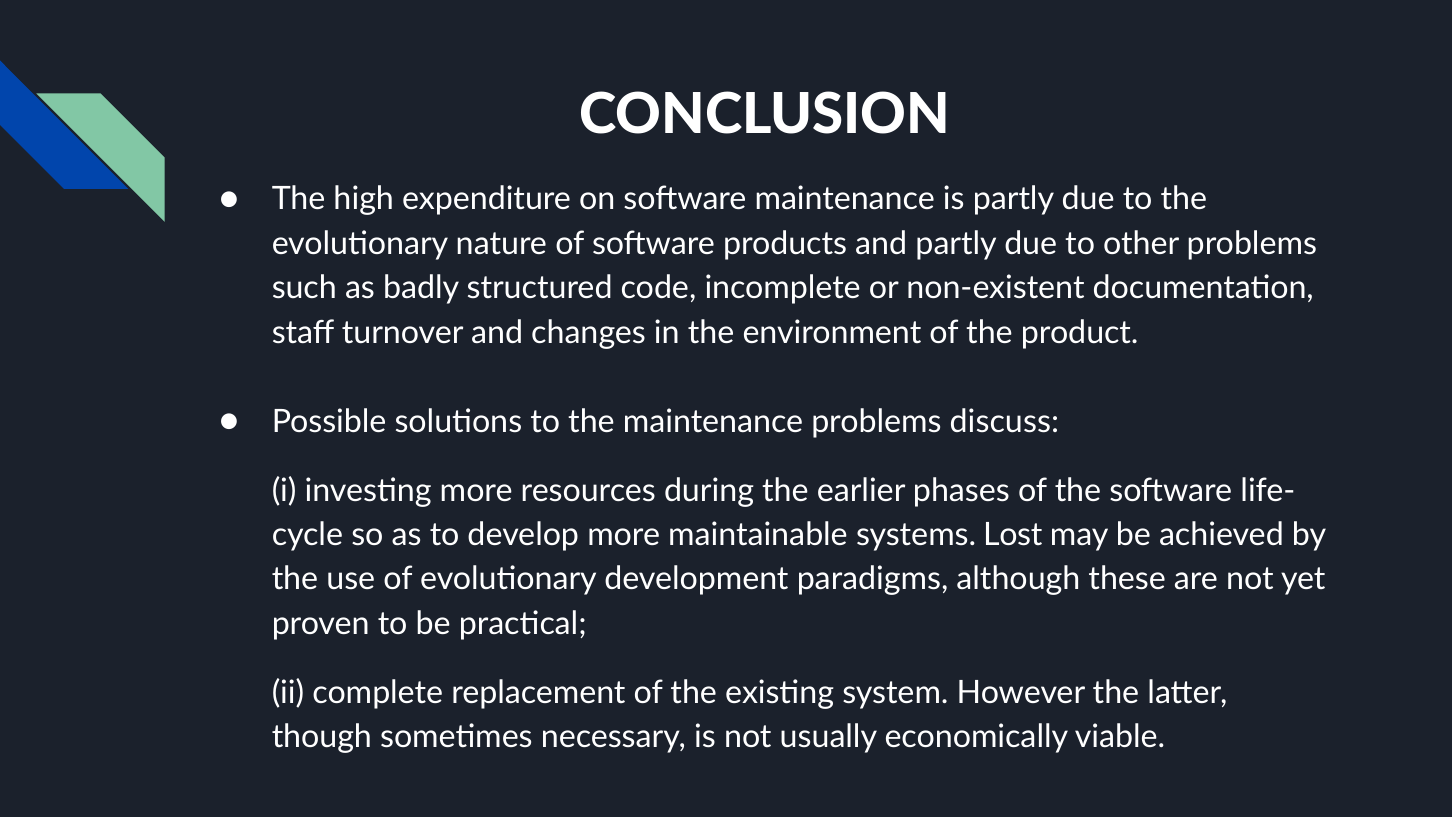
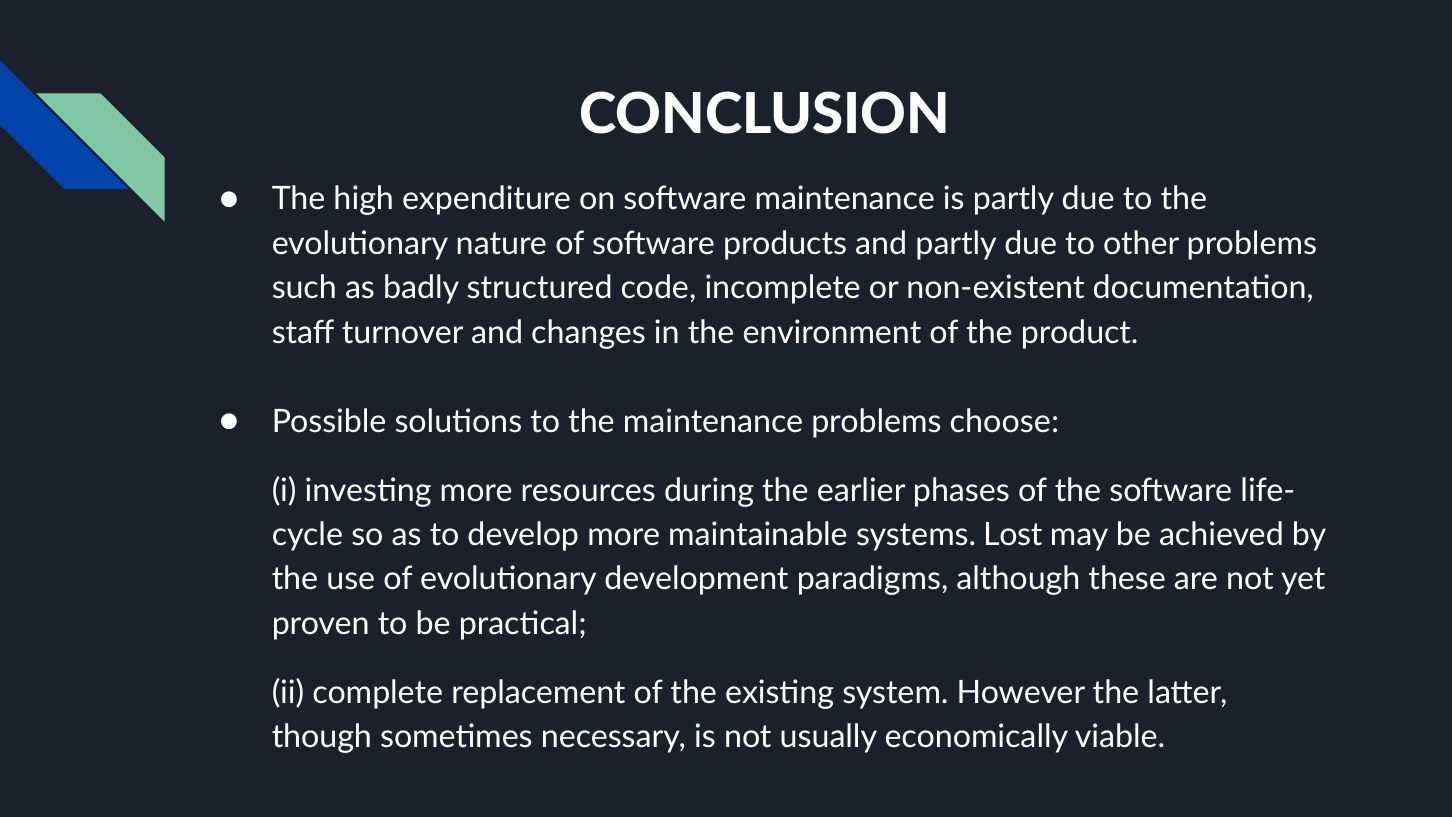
discuss: discuss -> choose (1004, 422)
